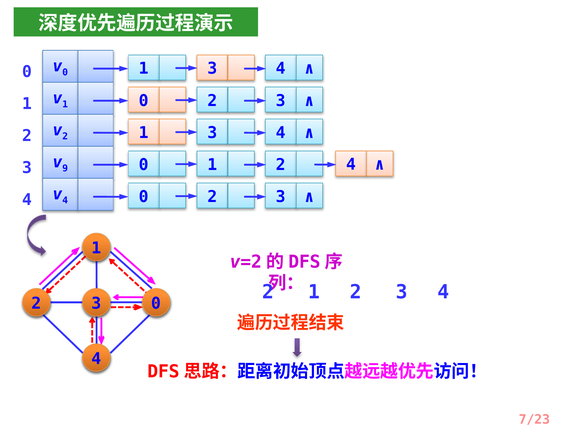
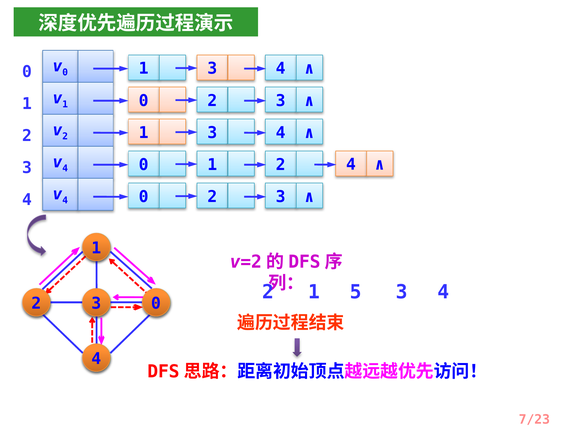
9: 9 -> 4 (65, 168)
2 1 2: 2 -> 5 (356, 292)
